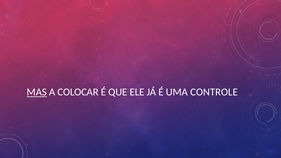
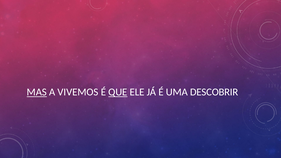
COLOCAR: COLOCAR -> VIVEMOS (78, 92)
QUE underline: none -> present (118, 92)
CONTROLE: CONTROLE -> DESCOBRIR (214, 92)
